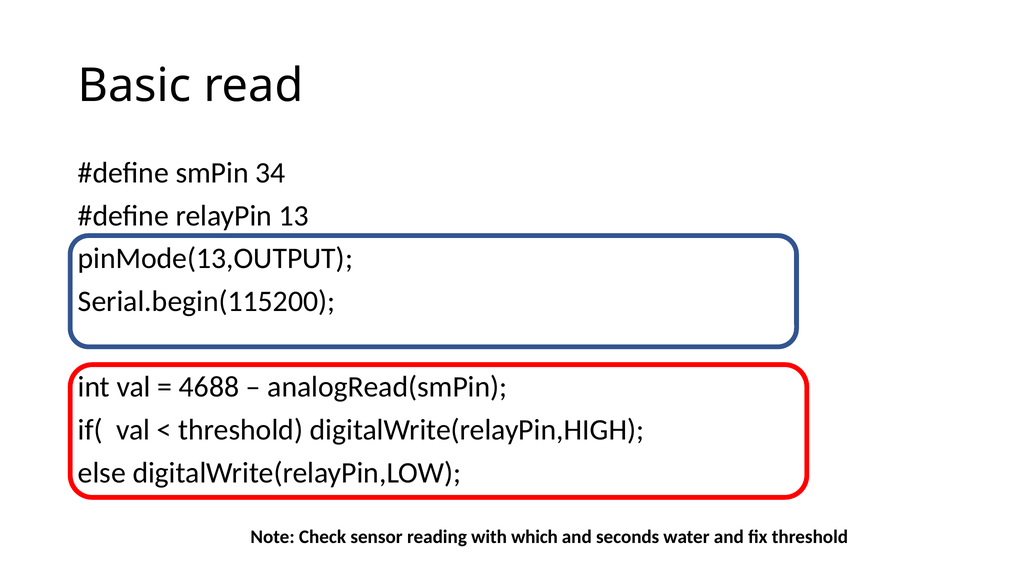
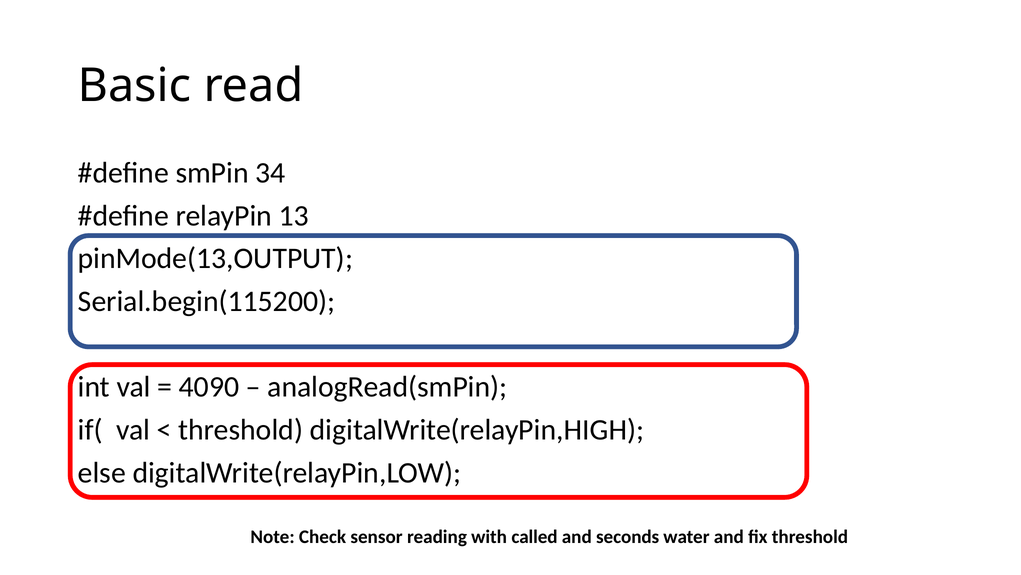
4688: 4688 -> 4090 (209, 387)
which: which -> called (534, 536)
